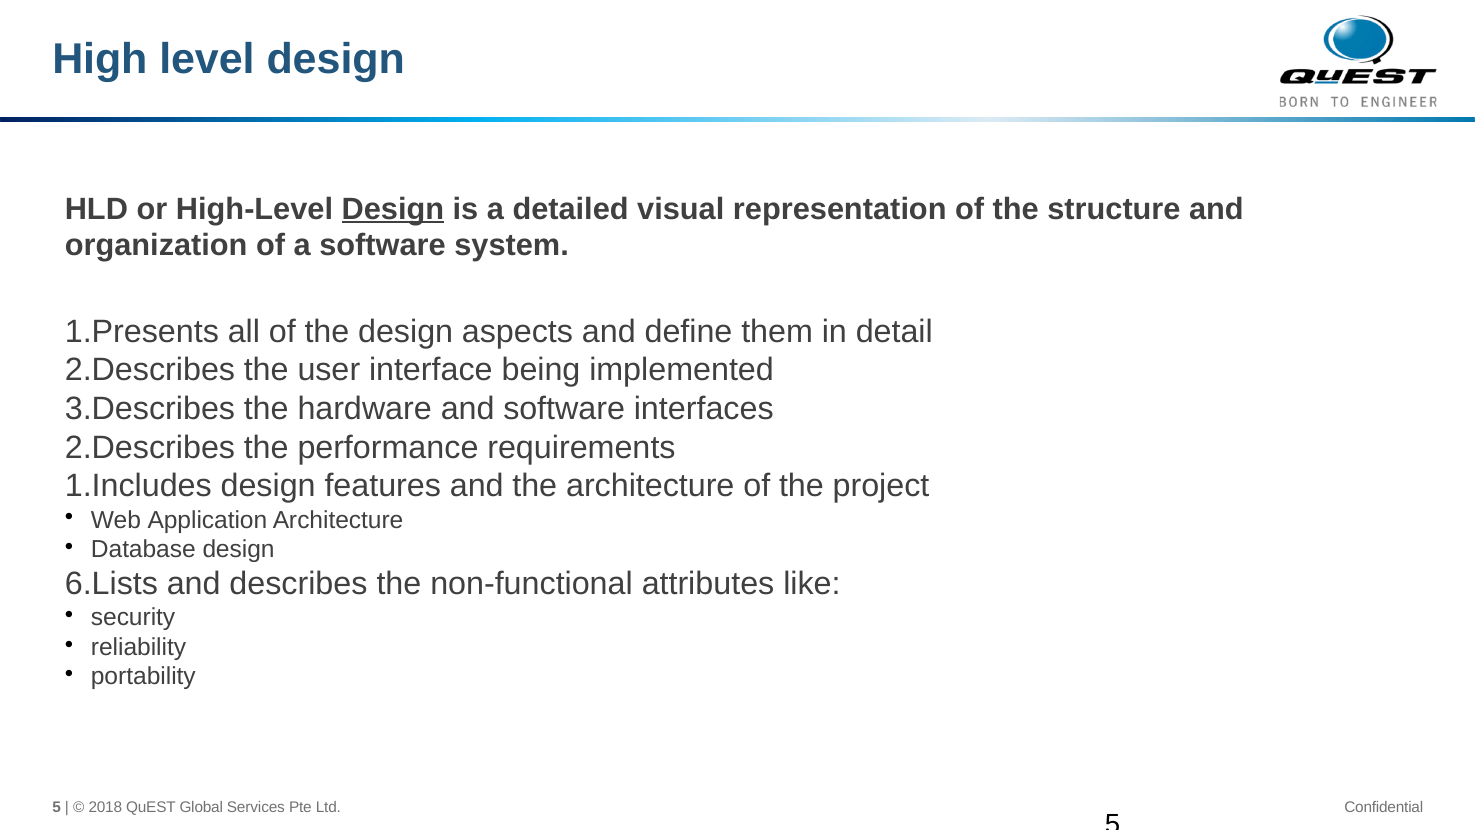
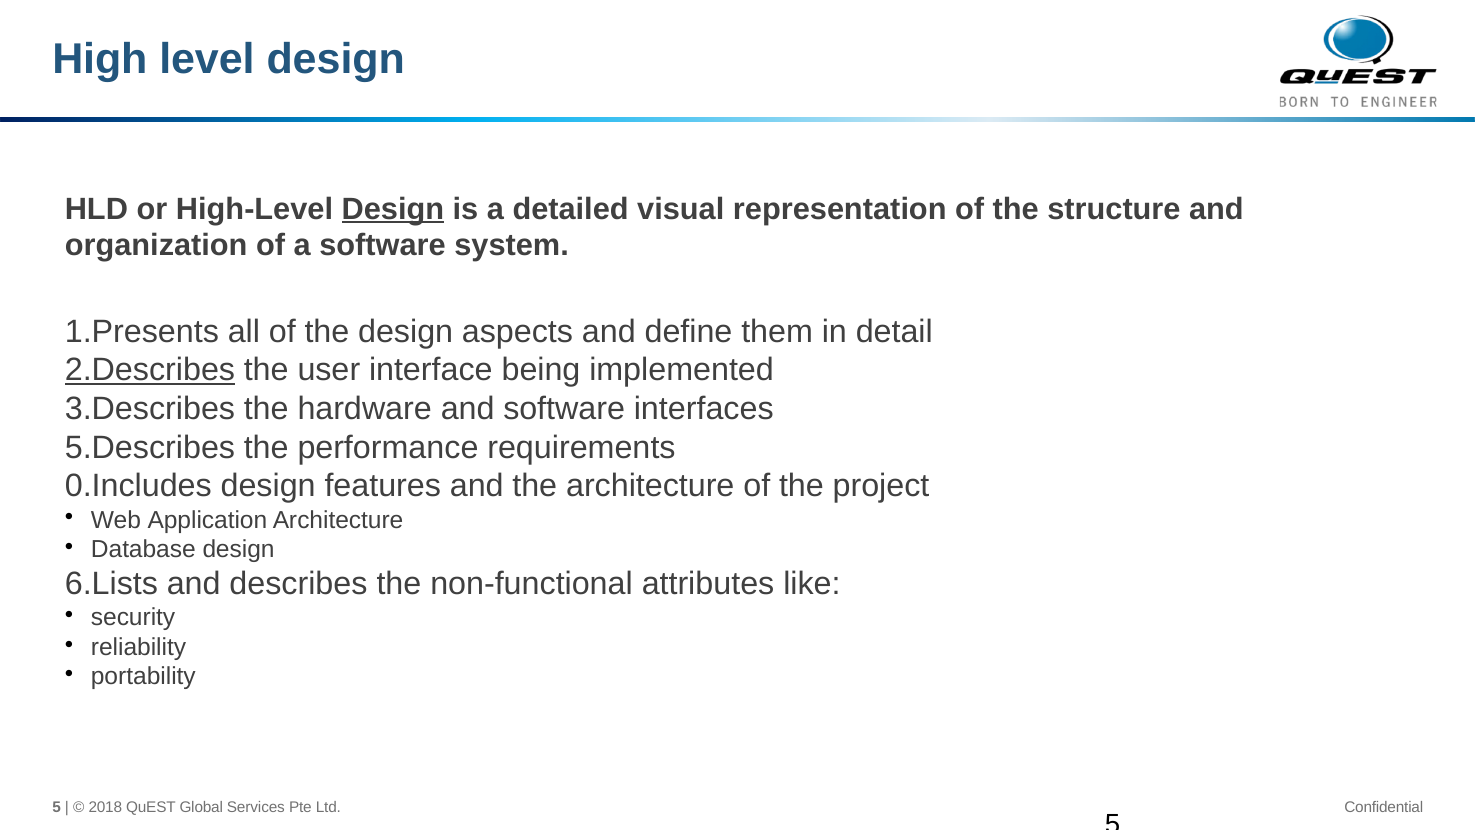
2.Describes underline: none -> present (150, 370)
2.Describes: 2.Describes -> 5.Describes (150, 447)
1.Includes: 1.Includes -> 0.Includes (138, 486)
